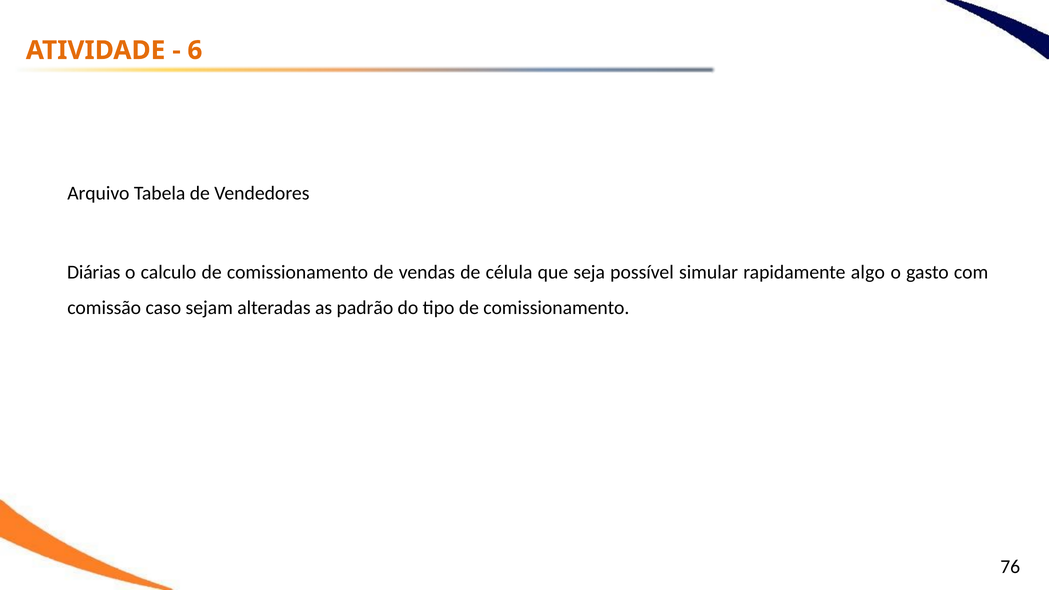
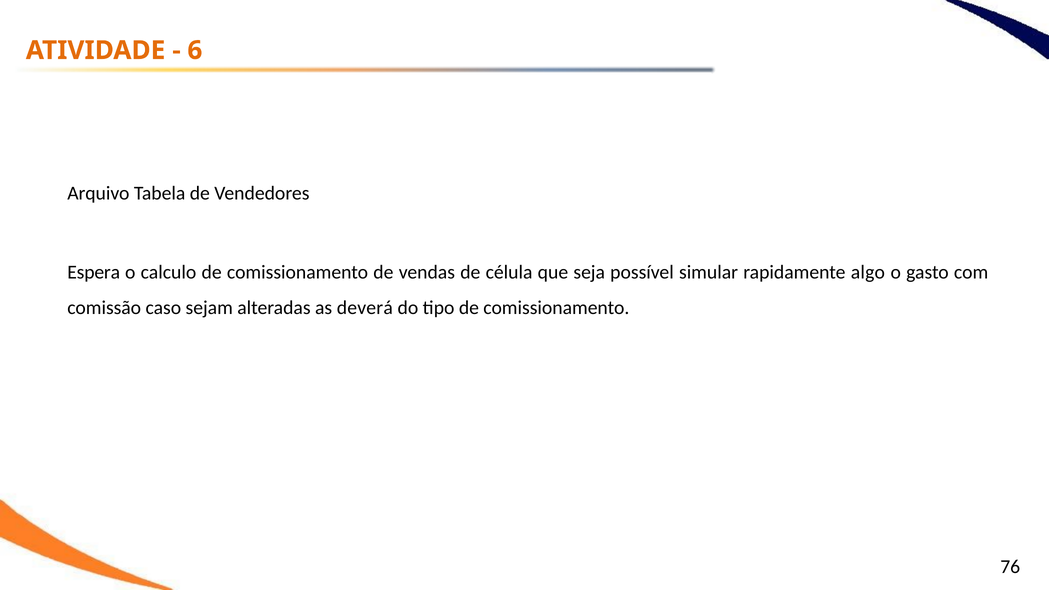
Diárias: Diárias -> Espera (94, 272)
padrão: padrão -> deverá (365, 308)
